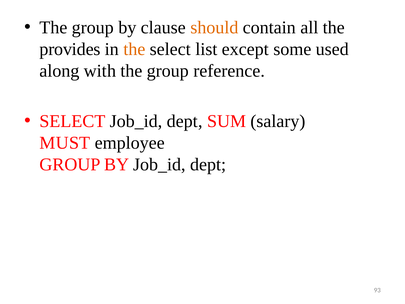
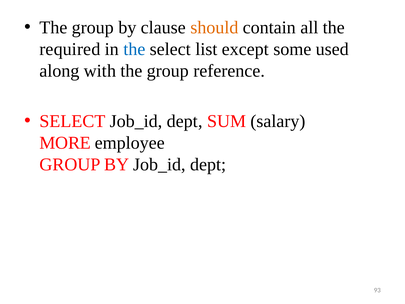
provides: provides -> required (70, 49)
the colour: orange -> blue (134, 49)
MUST: MUST -> MORE (65, 143)
